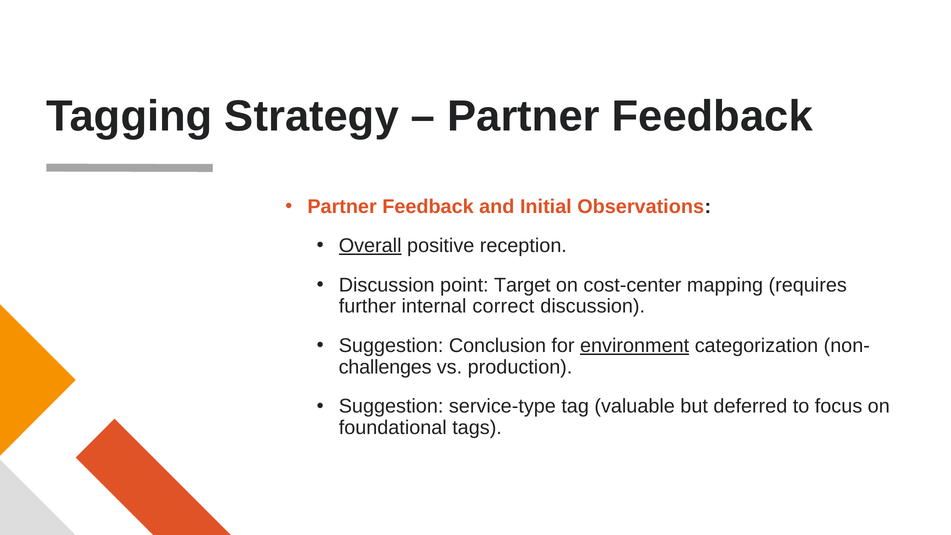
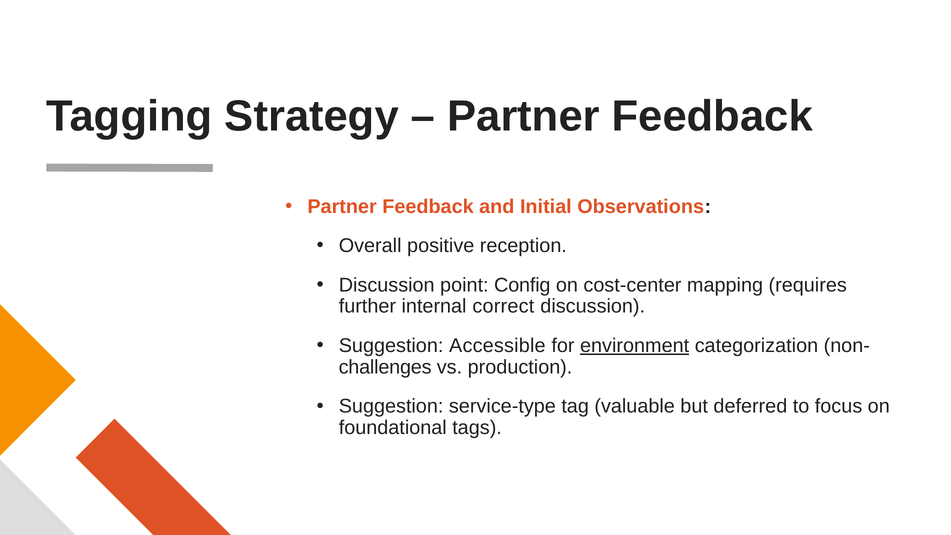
Overall underline: present -> none (370, 246)
Target: Target -> Config (522, 285)
Conclusion: Conclusion -> Accessible (497, 346)
